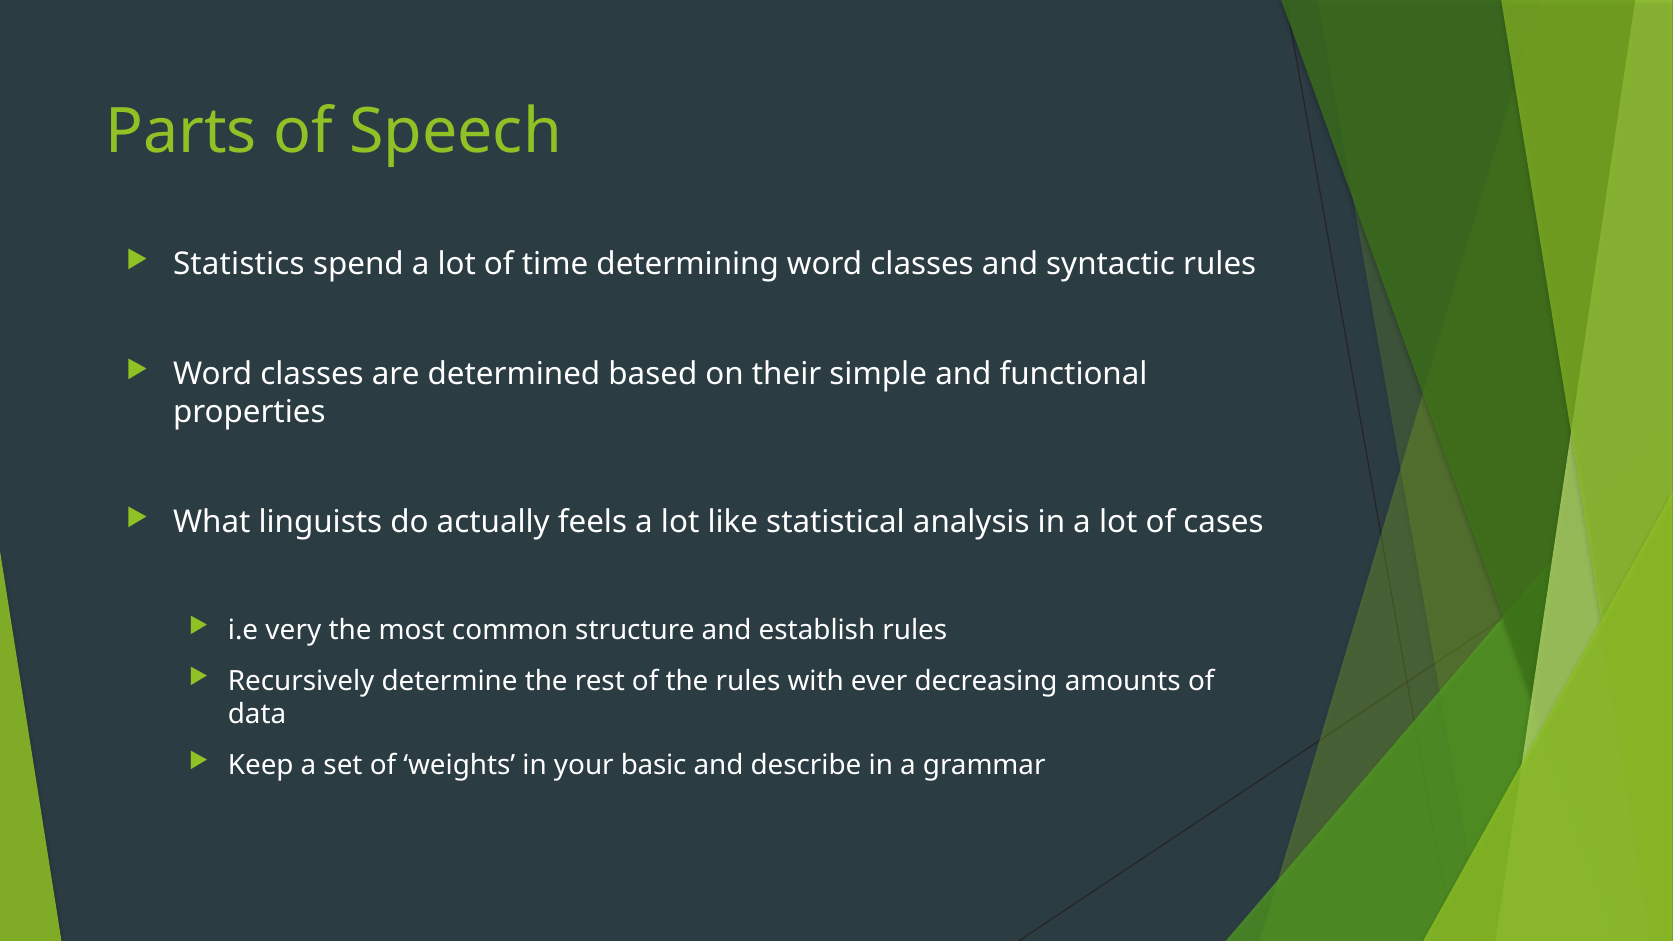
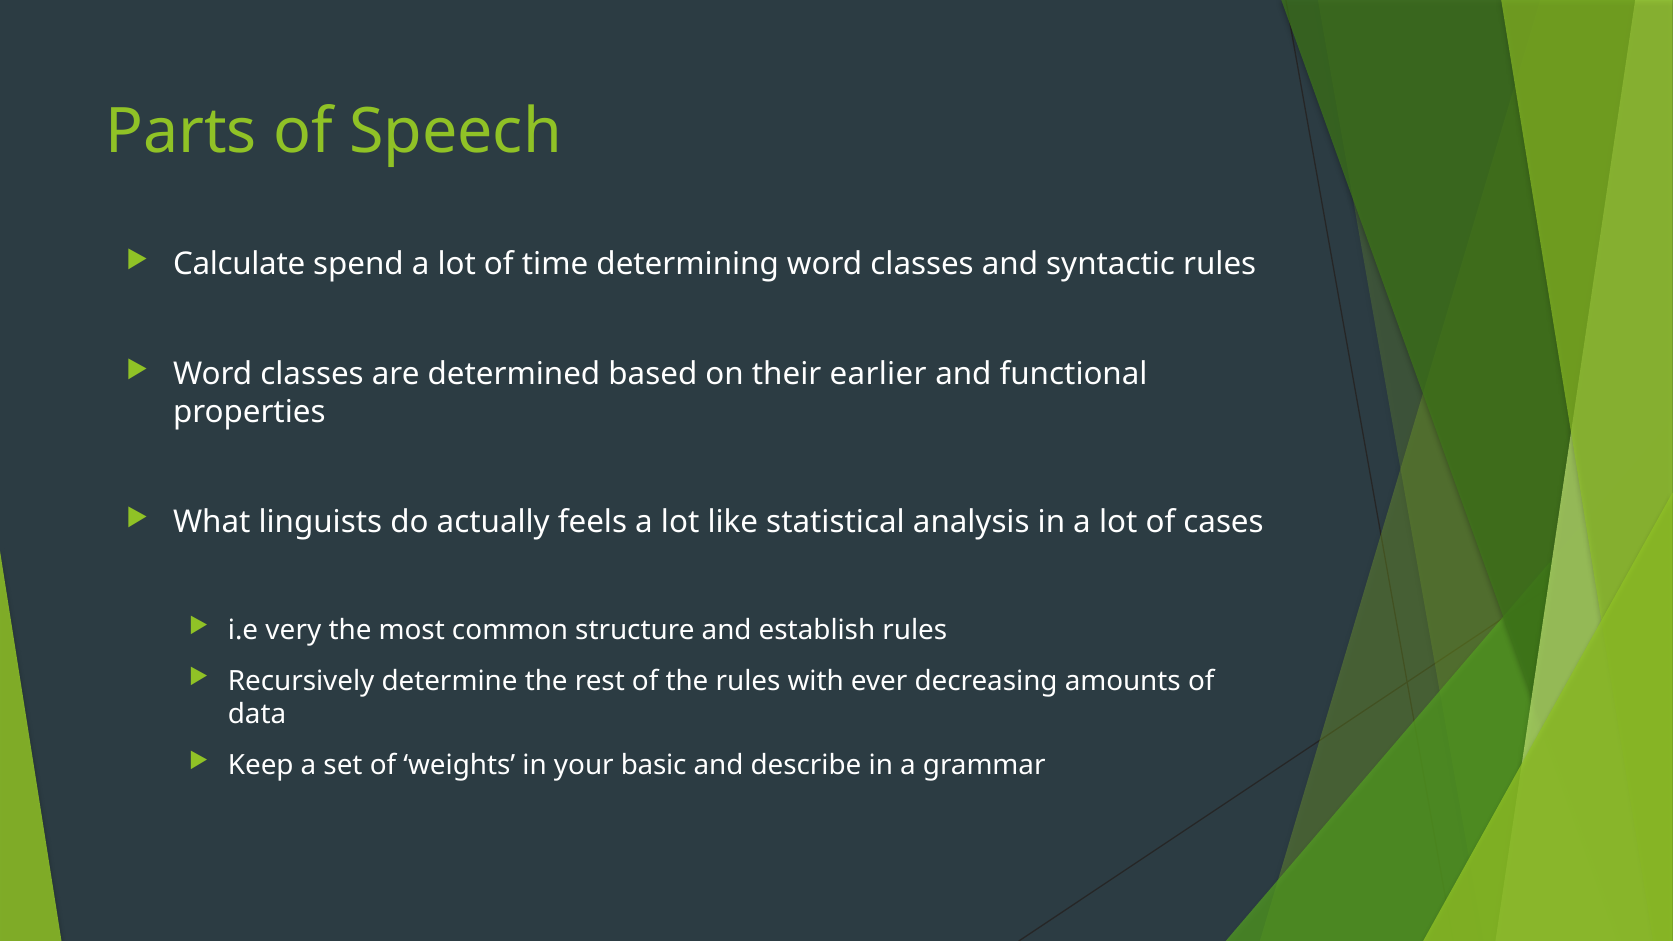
Statistics: Statistics -> Calculate (239, 264)
simple: simple -> earlier (878, 375)
